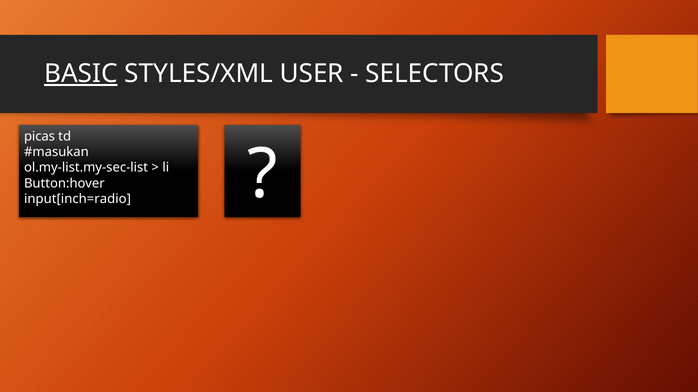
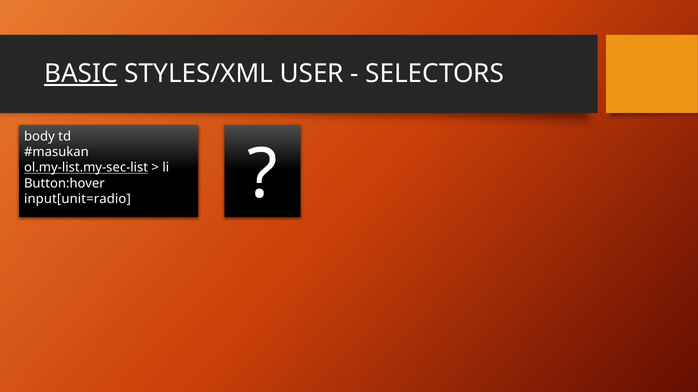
picas: picas -> body (39, 136)
ol.my-list.my-sec-list underline: none -> present (86, 168)
input[inch=radio: input[inch=radio -> input[unit=radio (77, 199)
